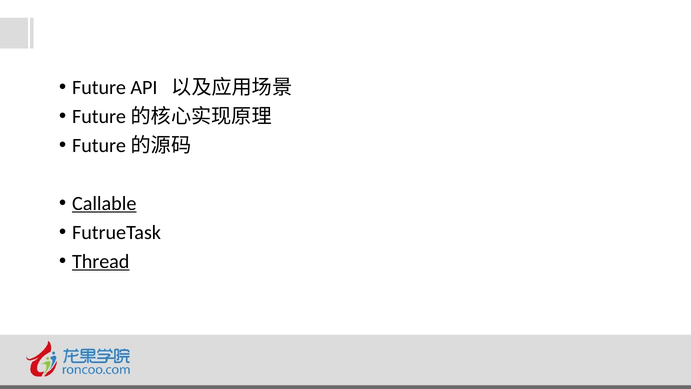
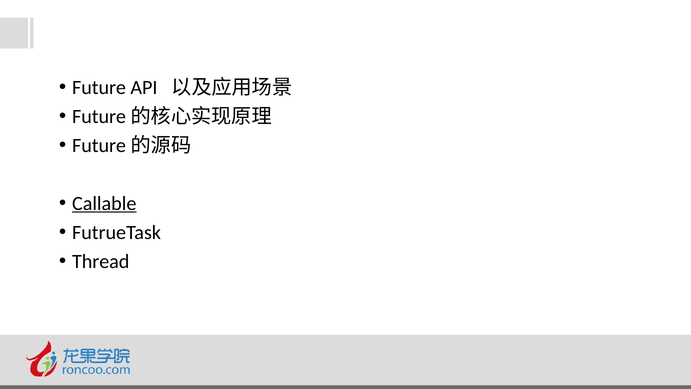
Thread underline: present -> none (101, 261)
